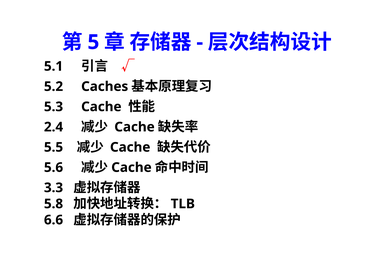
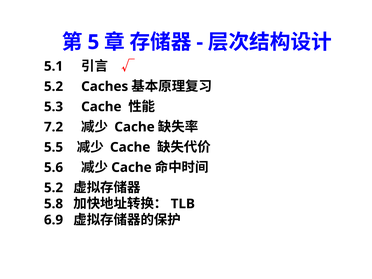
2.4: 2.4 -> 7.2 (54, 127)
3.3: 3.3 -> 5.2 (54, 188)
6.6: 6.6 -> 6.9 (54, 220)
